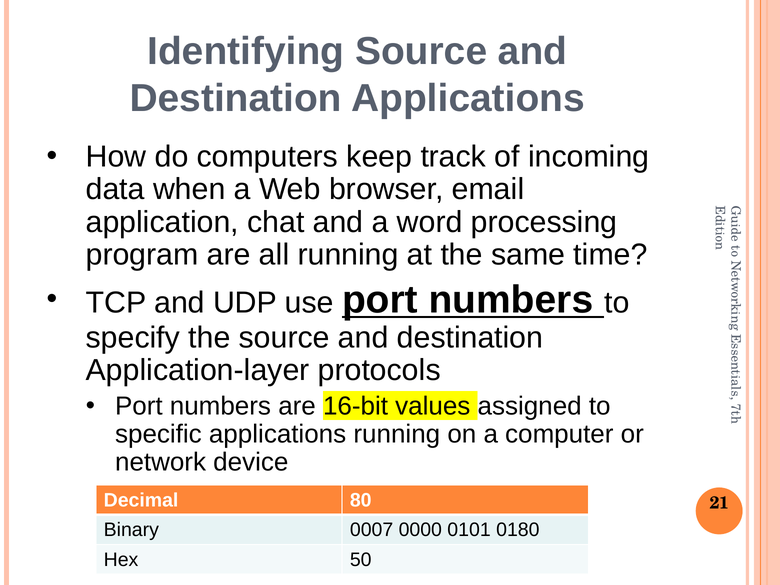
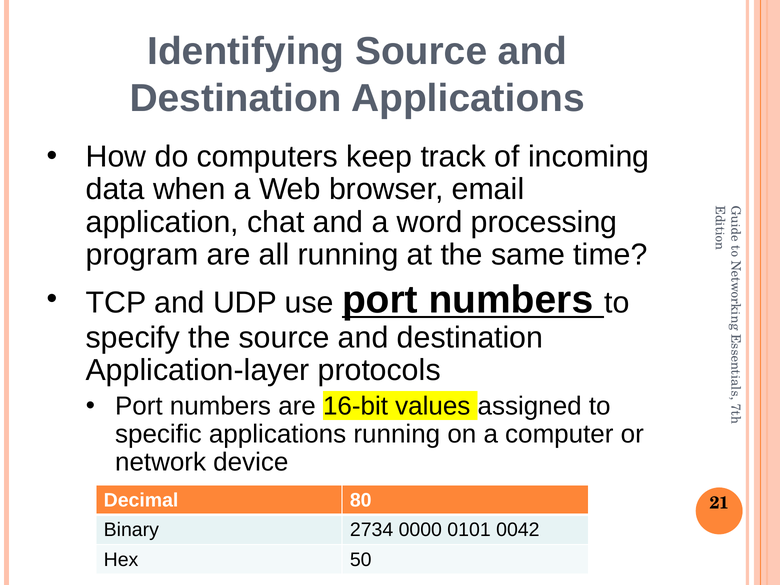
0007: 0007 -> 2734 (372, 530)
0180: 0180 -> 0042 (518, 530)
